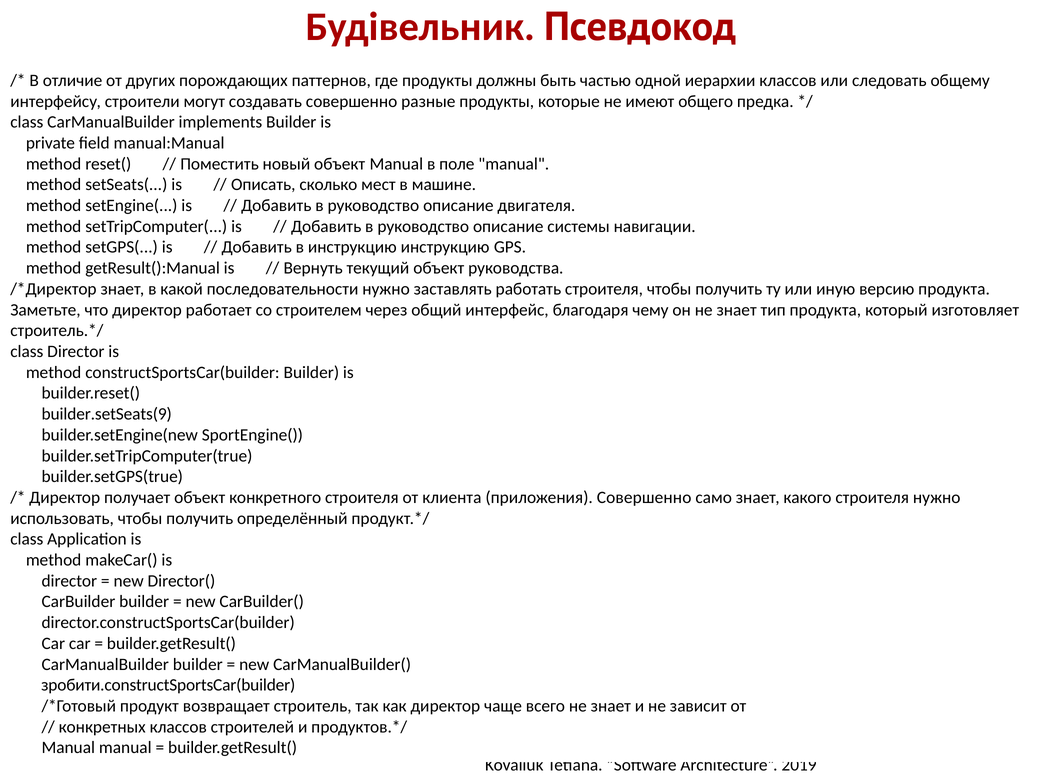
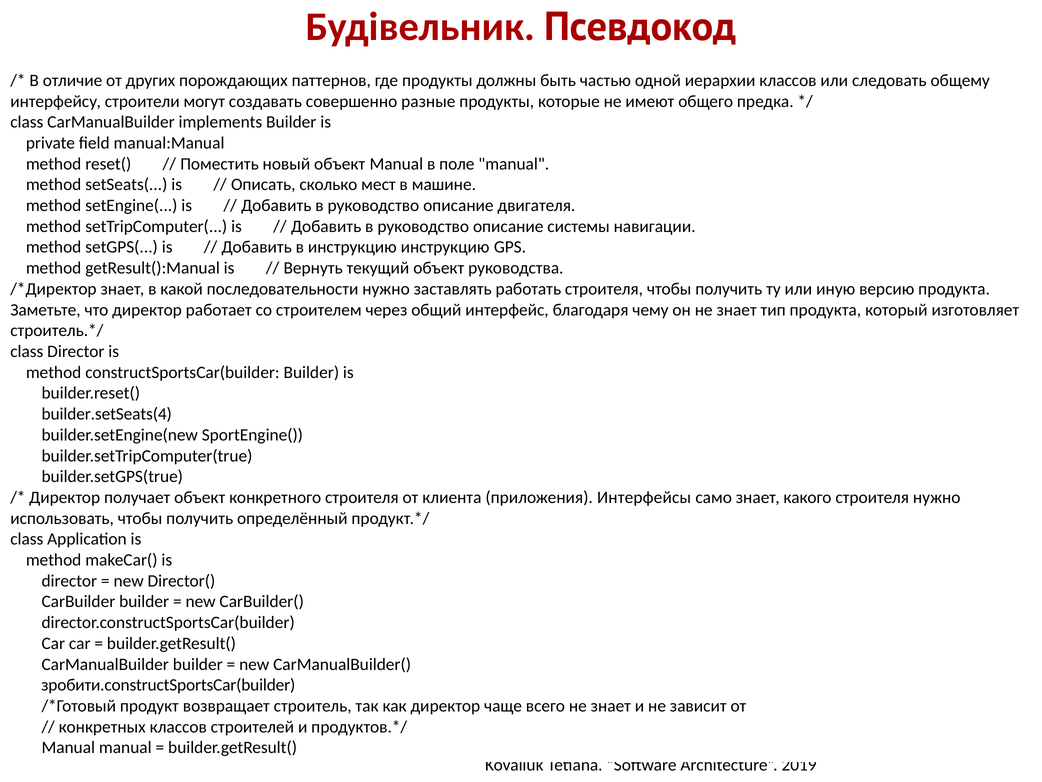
builder.setSeats(9: builder.setSeats(9 -> builder.setSeats(4 (107, 414)
приложения Совершенно: Совершенно -> Интерфейсы (644, 497)
